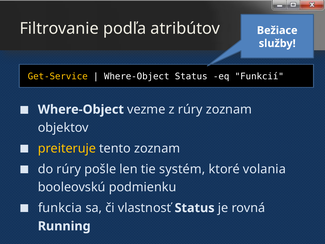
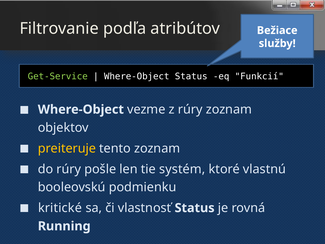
Get-Service colour: yellow -> light green (58, 76)
volania: volania -> vlastnú (264, 169)
funkcia: funkcia -> kritické (60, 208)
